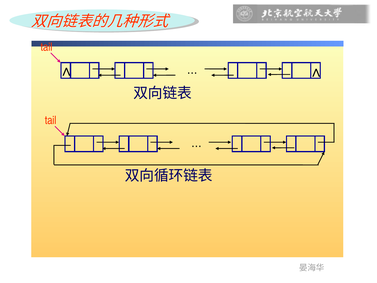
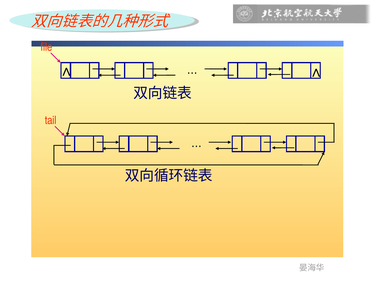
tail: tail -> file (47, 47)
